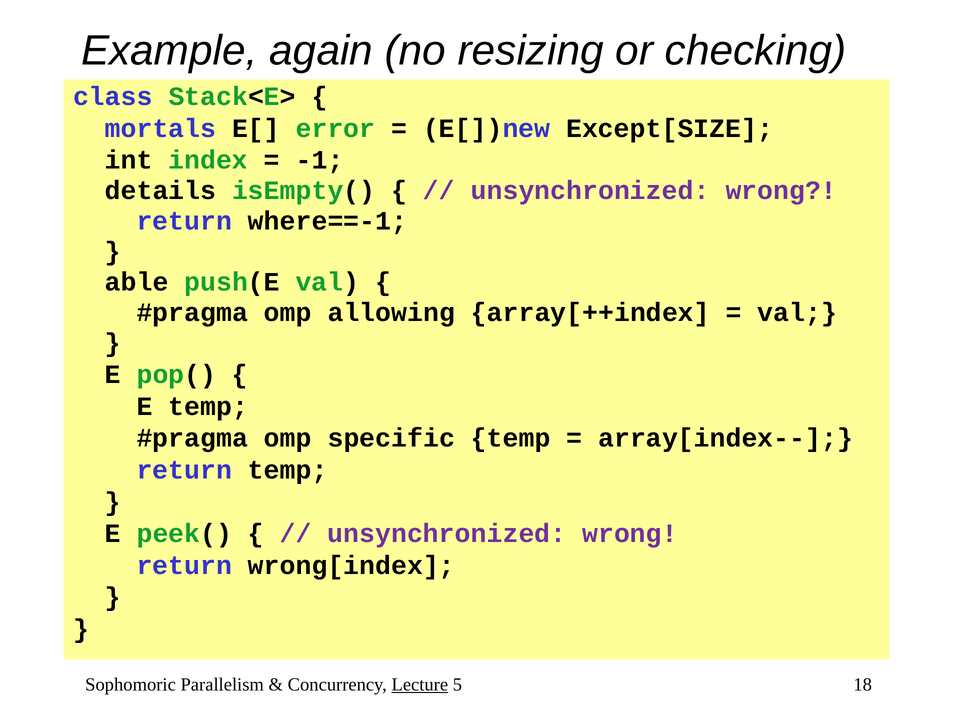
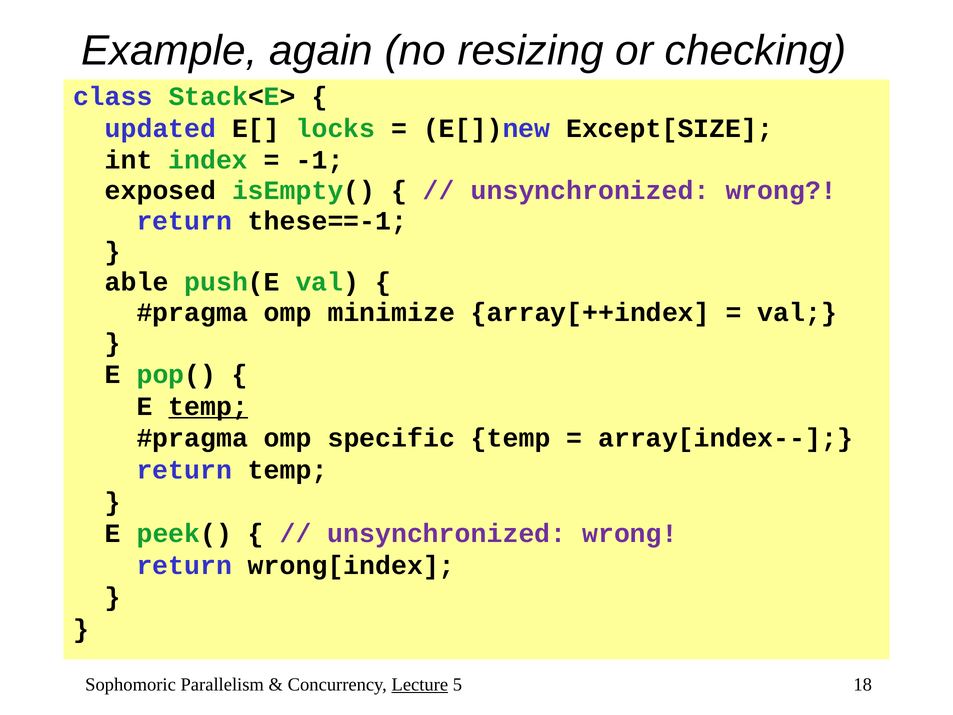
mortals: mortals -> updated (161, 128)
error: error -> locks (336, 128)
details: details -> exposed (161, 191)
where==-1: where==-1 -> these==-1 (328, 221)
allowing: allowing -> minimize (391, 312)
temp underline: none -> present (208, 406)
